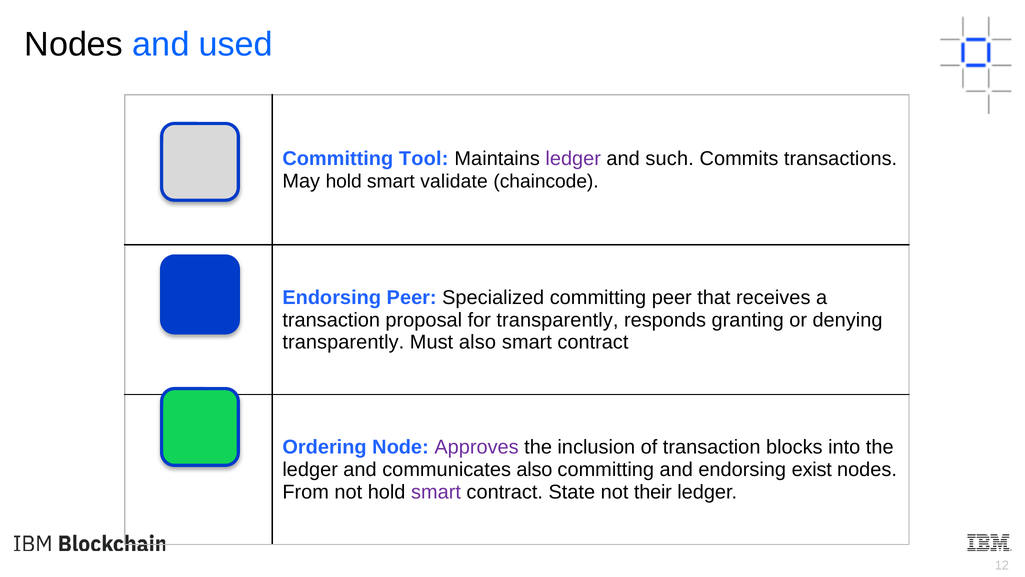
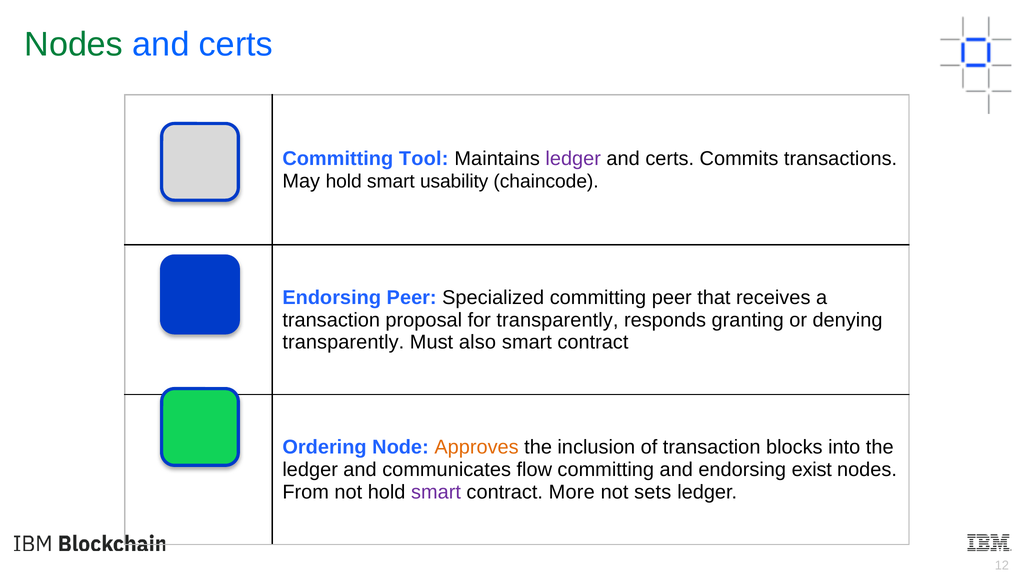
Nodes colour: black -> green (74, 44)
used: used -> certs (236, 44)
such: such -> certs (670, 159)
validate: validate -> usability (454, 181)
Approves colour: purple -> orange (477, 447)
communicates also: also -> flow (534, 469)
State: State -> More (572, 492)
their: their -> sets (653, 492)
